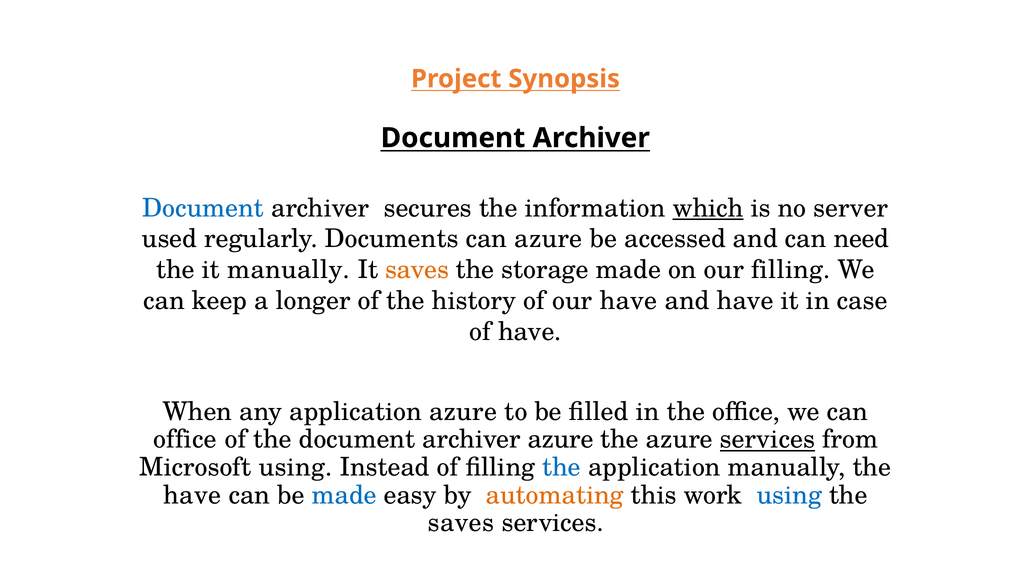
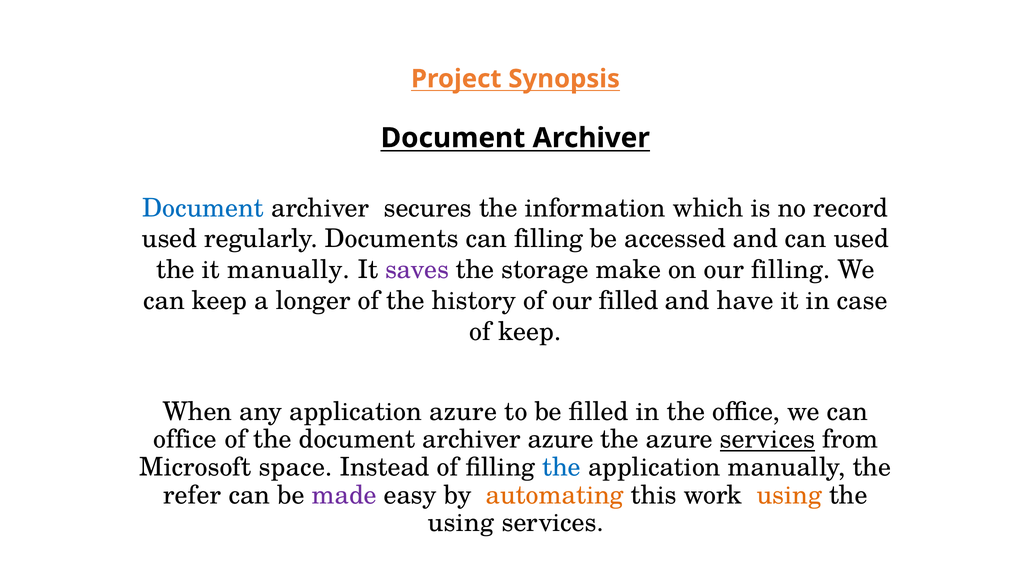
which underline: present -> none (708, 208)
server: server -> record (851, 208)
can azure: azure -> filling (549, 239)
can need: need -> used (861, 239)
saves colour: orange -> purple (417, 270)
storage made: made -> make (628, 270)
our have: have -> filled (629, 301)
of have: have -> keep (530, 332)
Microsoft using: using -> space (295, 467)
have: have -> refer (192, 495)
made colour: blue -> purple (344, 495)
using colour: blue -> orange (789, 495)
saves: saves -> using (461, 523)
